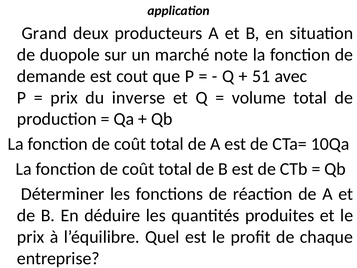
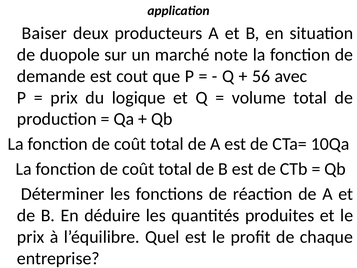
Grand: Grand -> Baiser (44, 33)
51: 51 -> 56 (261, 76)
inverse: inverse -> logique (139, 98)
